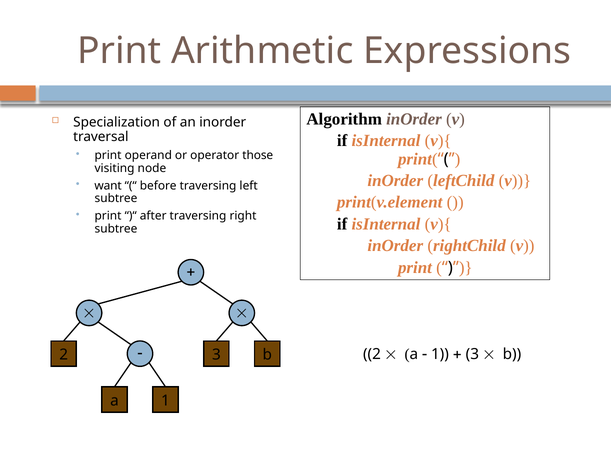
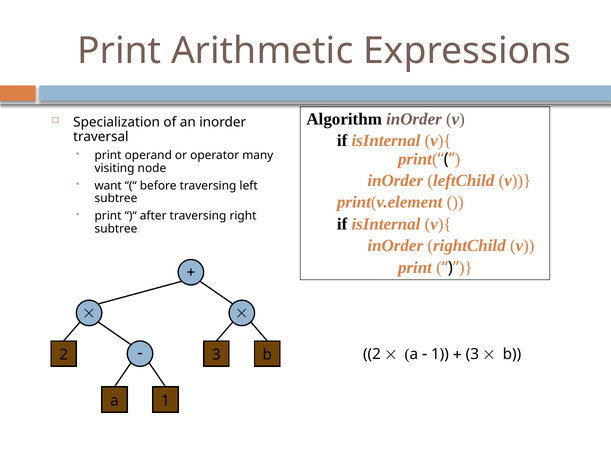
those: those -> many (258, 155)
